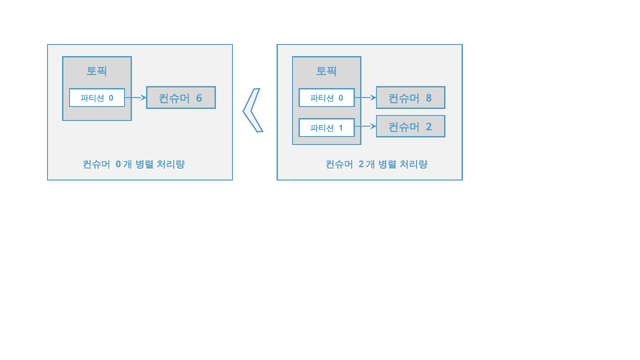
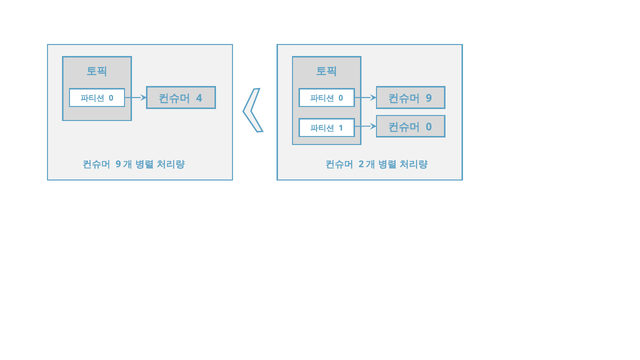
6: 6 -> 4 (199, 98)
8: 8 -> 9 (429, 98)
2: 2 -> 0 (429, 127)
0: 0 -> 9 (118, 164)
